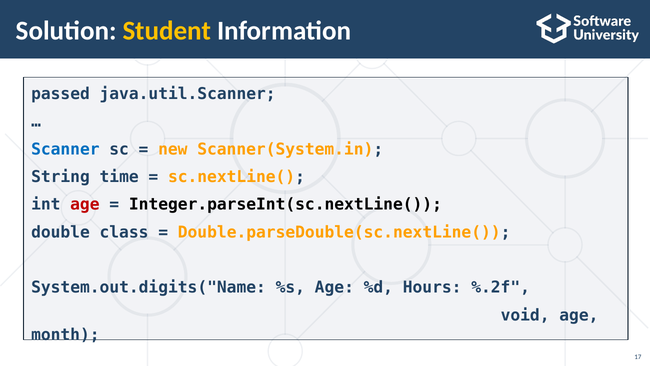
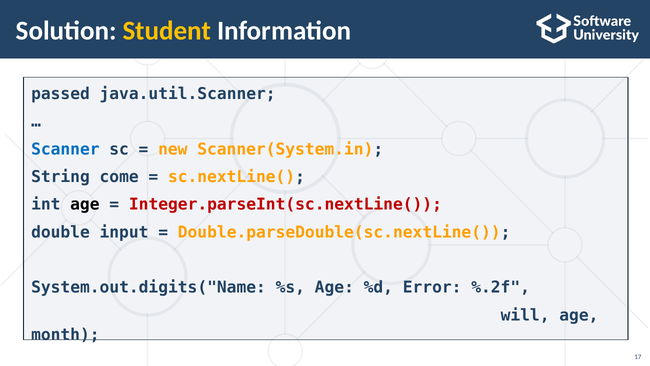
time: time -> come (119, 177)
age colour: red -> black (85, 204)
Integer.parseInt(sc.nextLine( colour: black -> red (285, 204)
class: class -> input (124, 232)
Hours: Hours -> Error (432, 287)
void: void -> will (525, 315)
